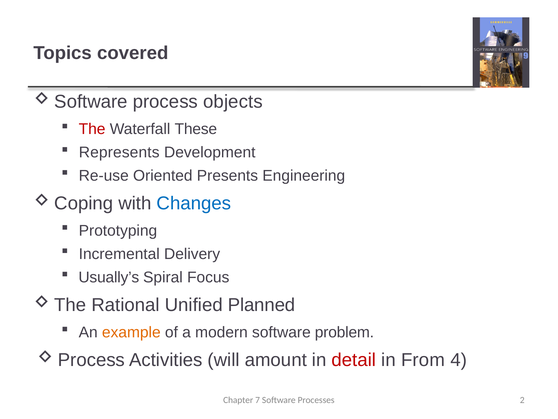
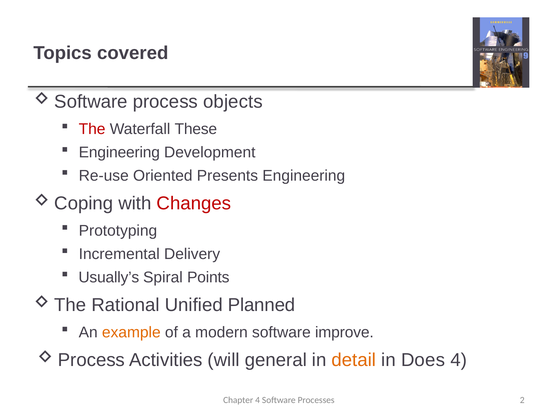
Represents: Represents -> Engineering (119, 152)
Changes colour: blue -> red (194, 203)
Focus: Focus -> Points (208, 277)
problem: problem -> improve (344, 332)
amount: amount -> general (276, 359)
detail colour: red -> orange (354, 359)
From: From -> Does (423, 359)
Chapter 7: 7 -> 4 (258, 400)
